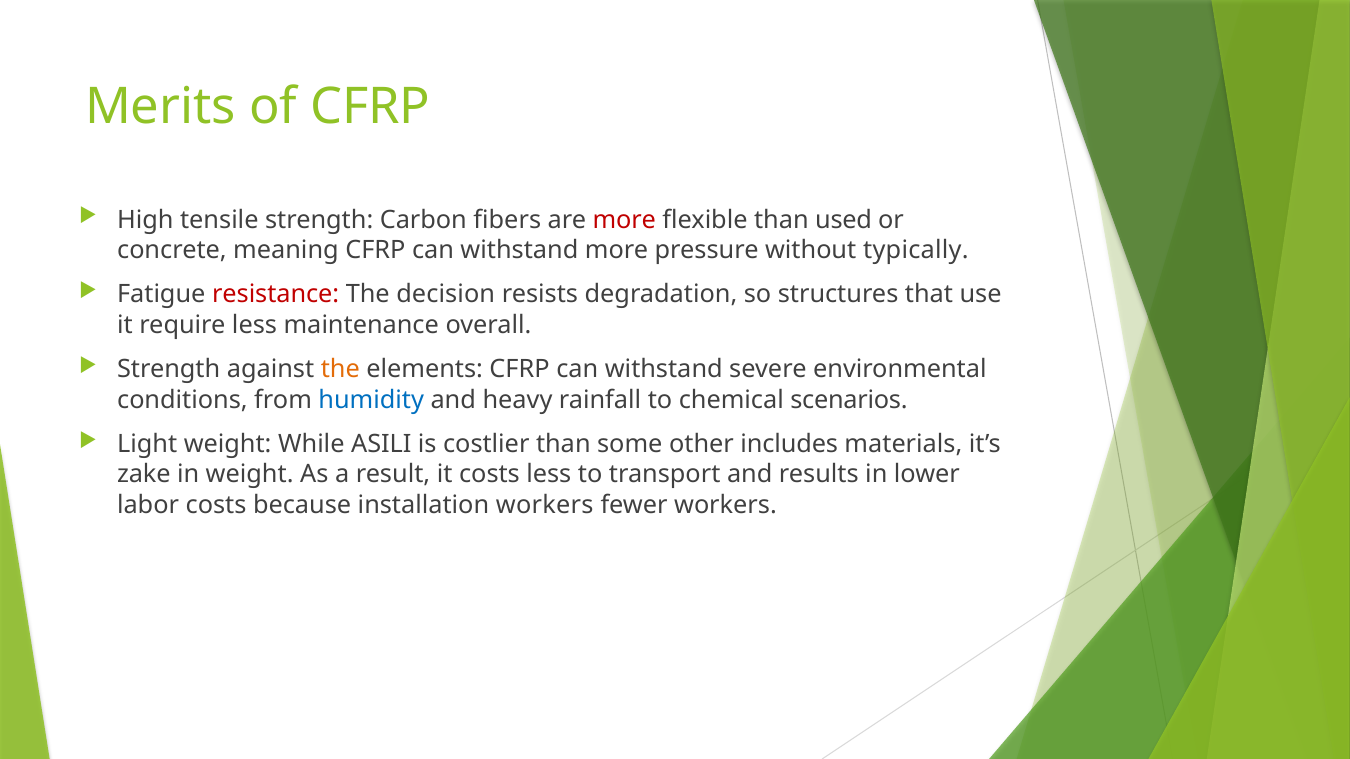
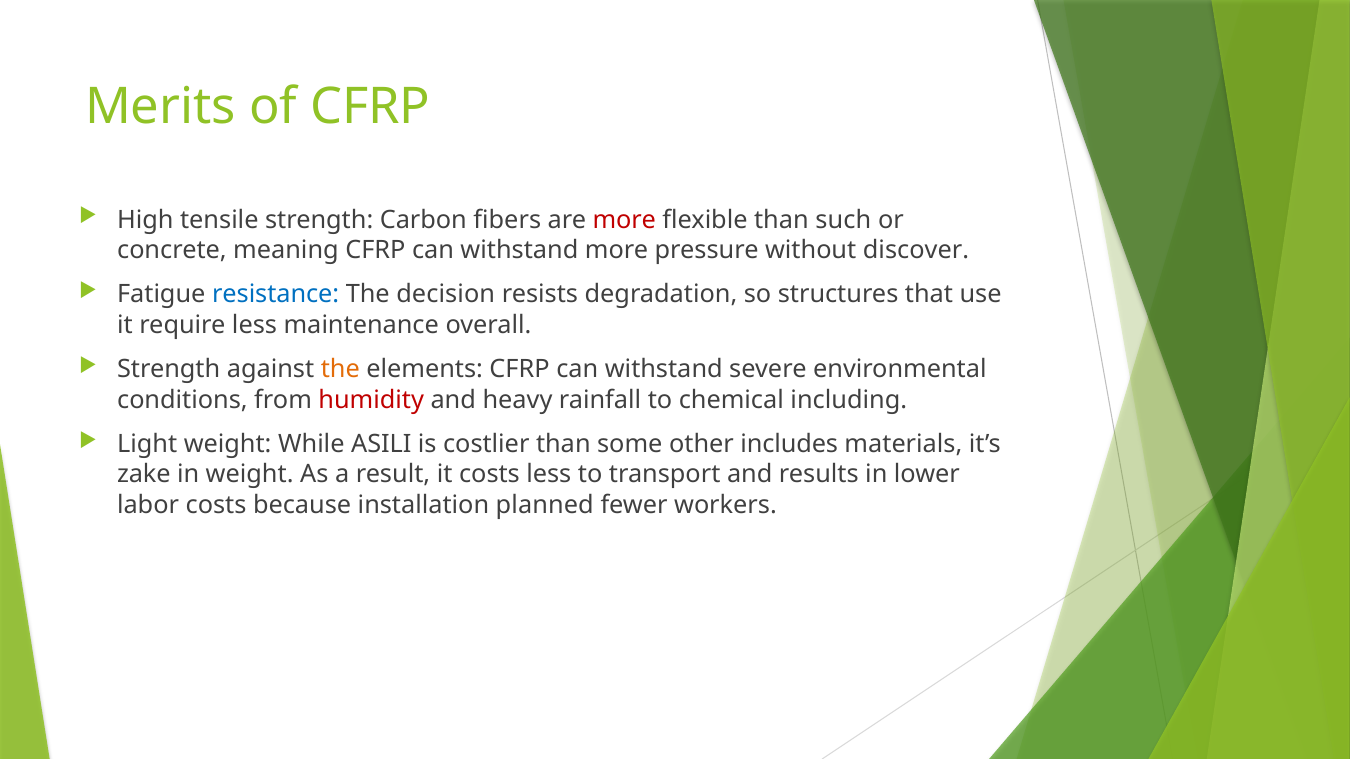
used: used -> such (843, 220)
typically: typically -> discover (916, 250)
resistance colour: red -> blue (276, 295)
humidity colour: blue -> red (371, 400)
scenarios: scenarios -> including (849, 400)
installation workers: workers -> planned (545, 505)
